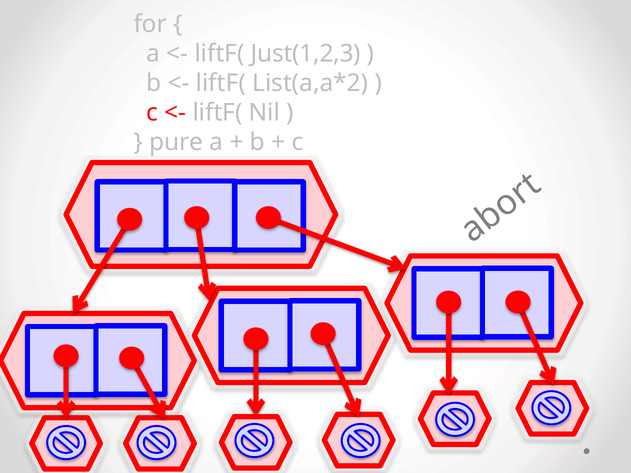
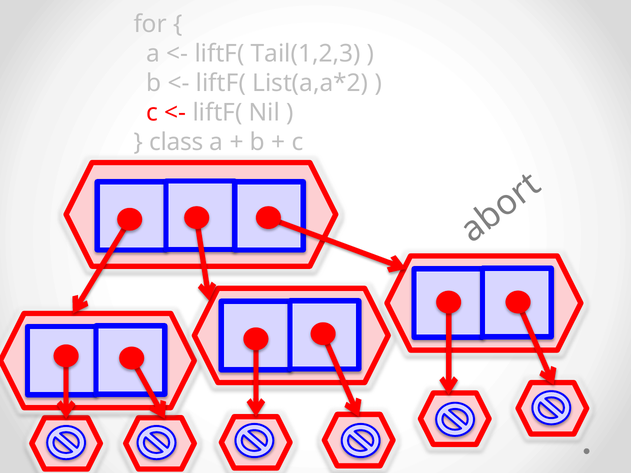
Just(1,2,3: Just(1,2,3 -> Tail(1,2,3 (306, 54)
pure: pure -> class (176, 142)
